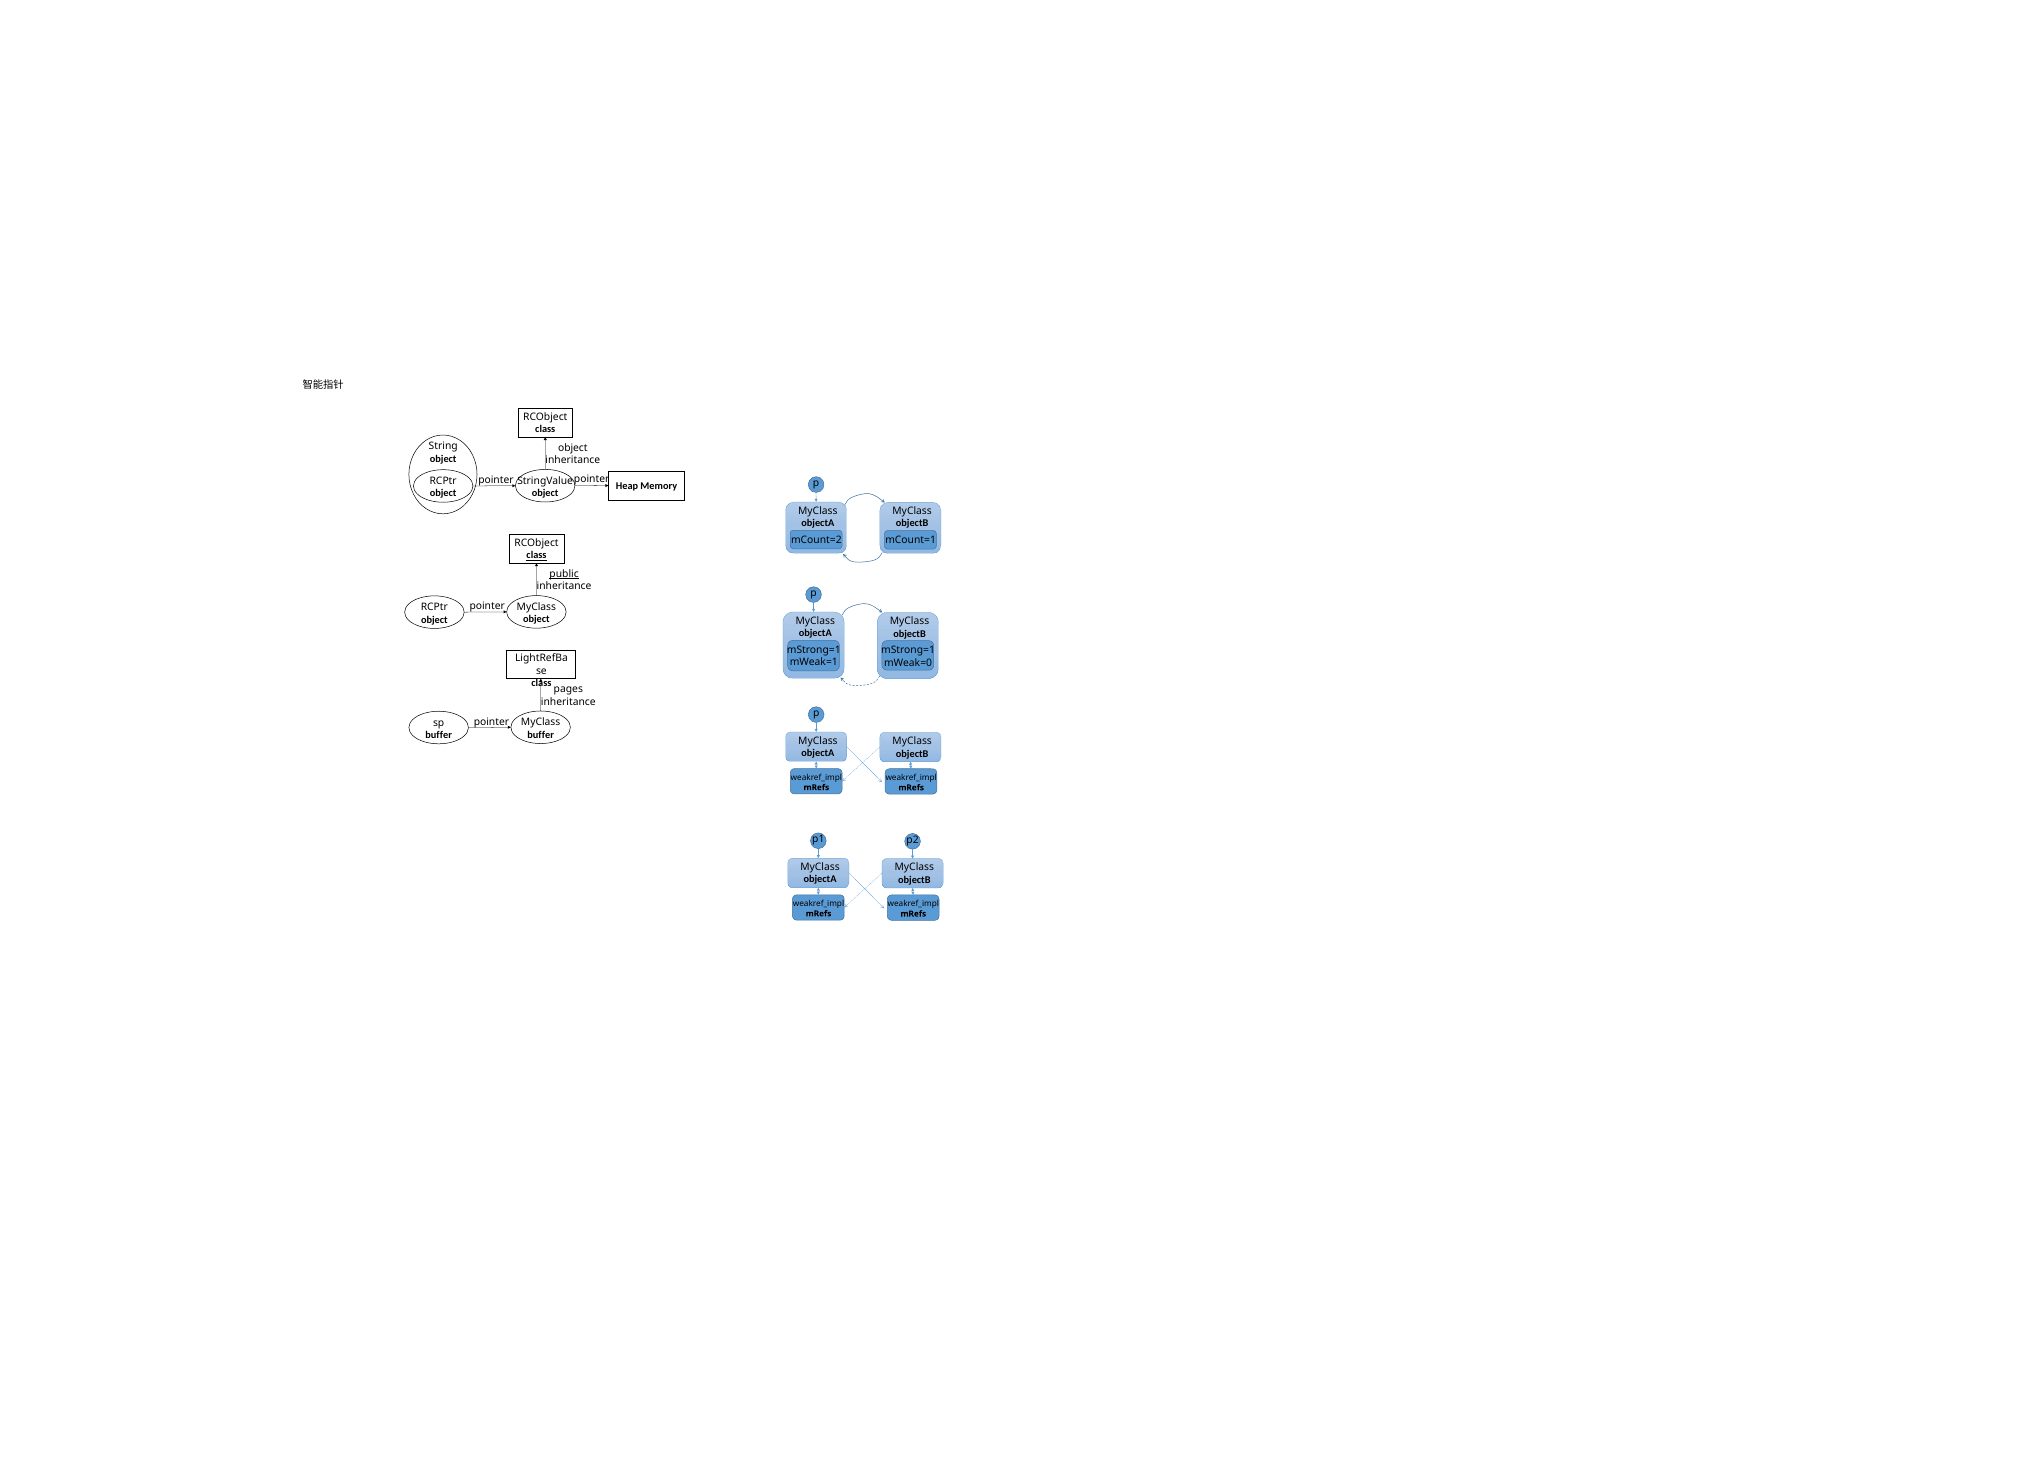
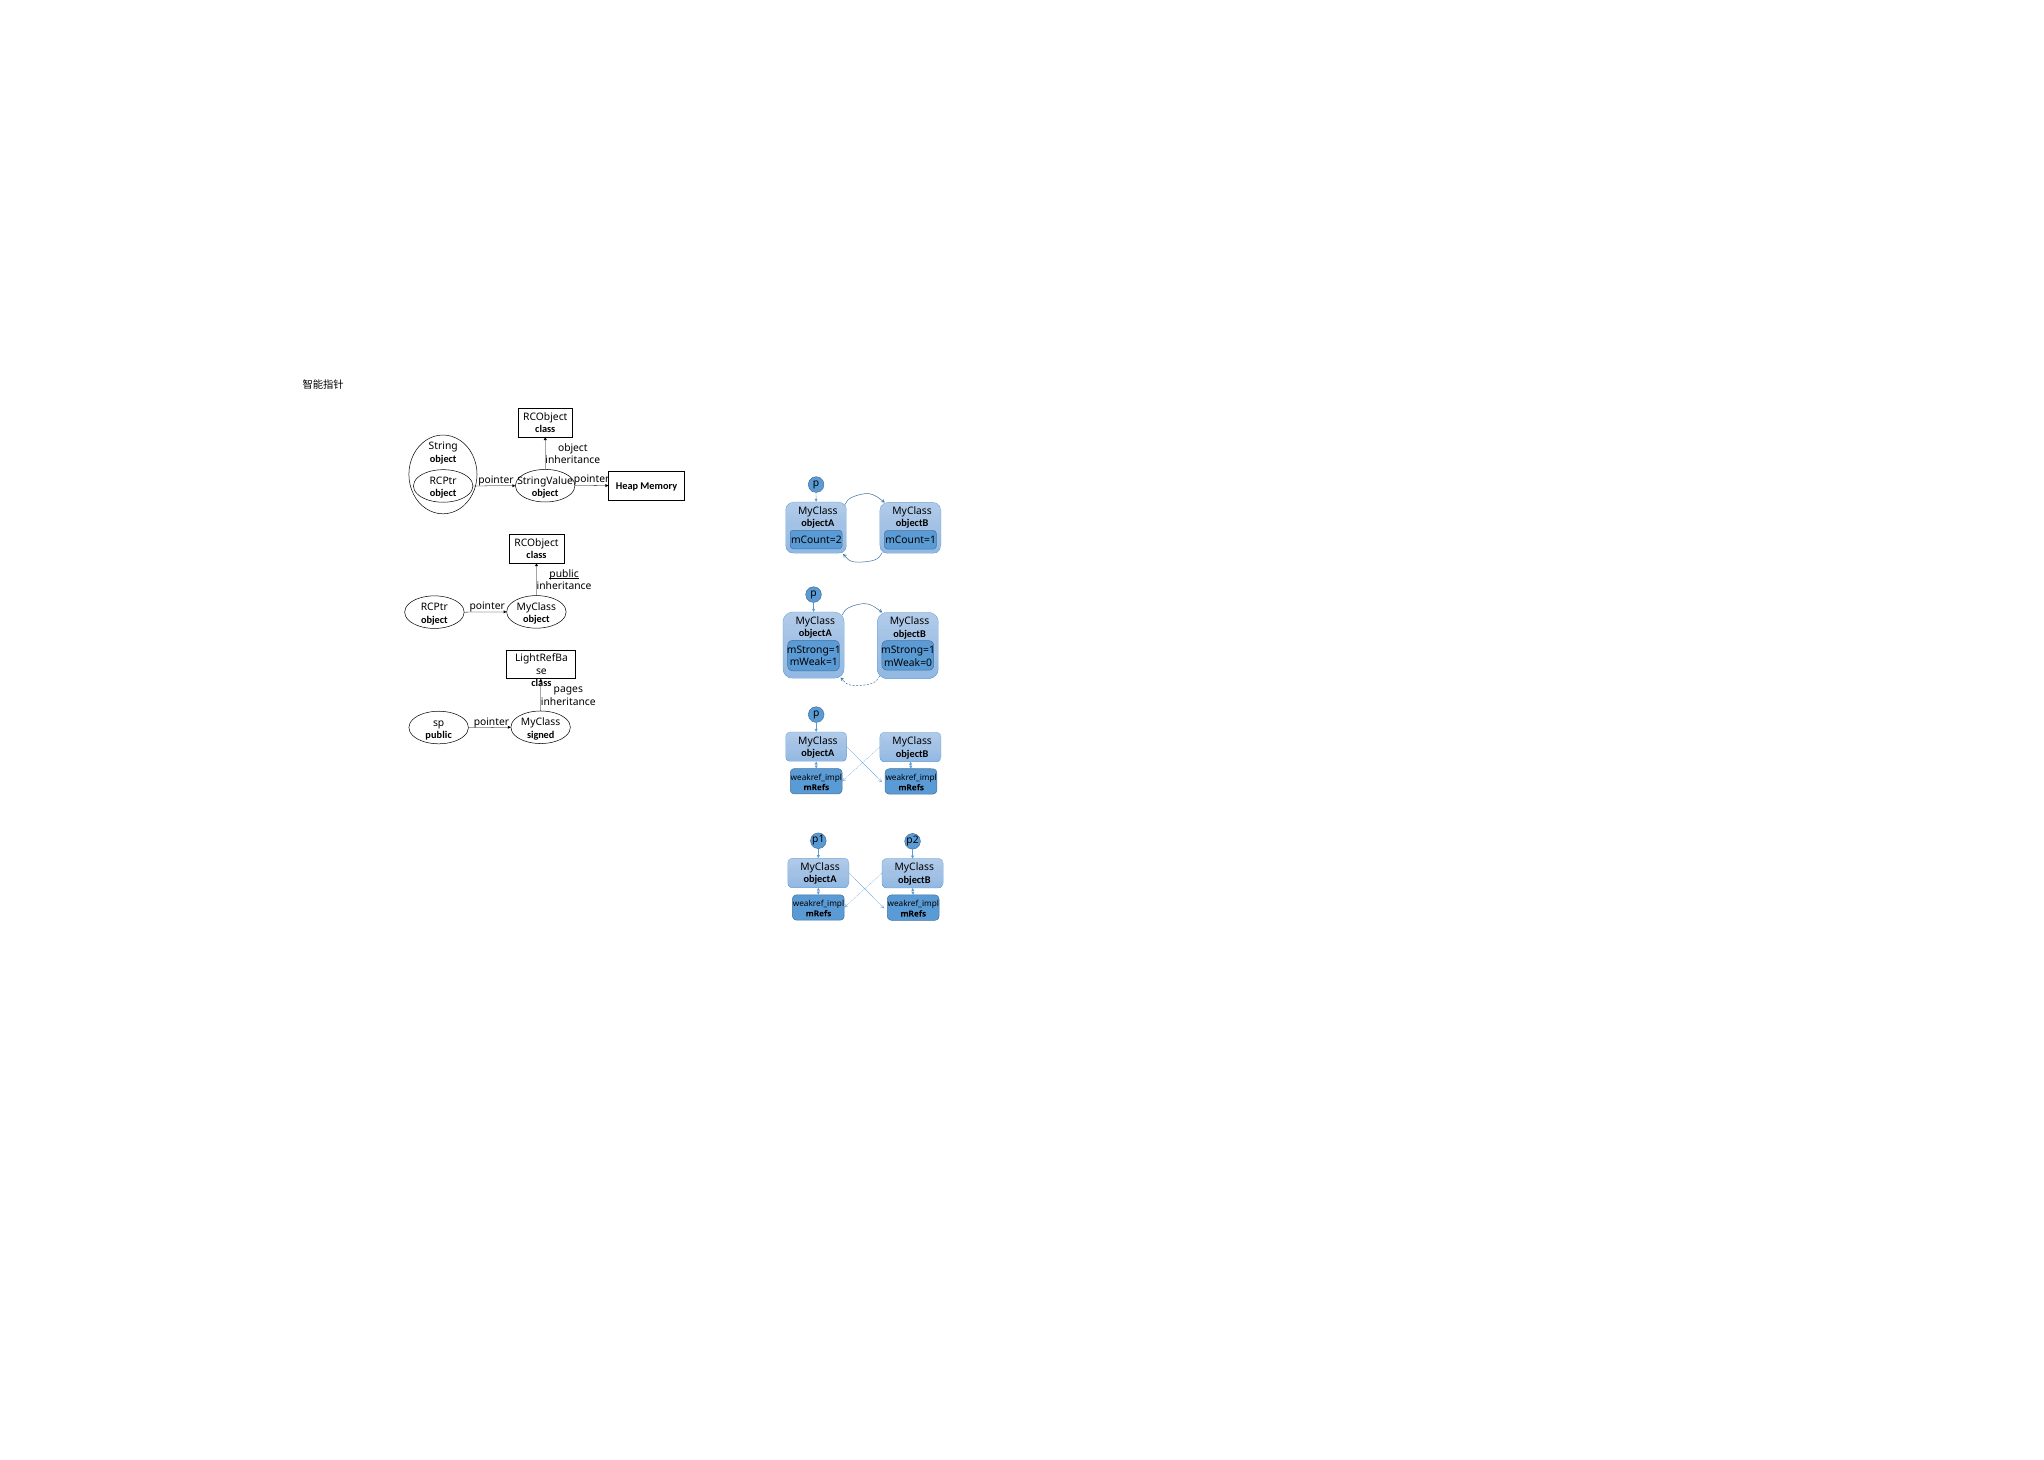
class underline: present -> none (537, 556)
buffer: buffer -> signed (541, 735)
buffer: buffer -> public (439, 735)
